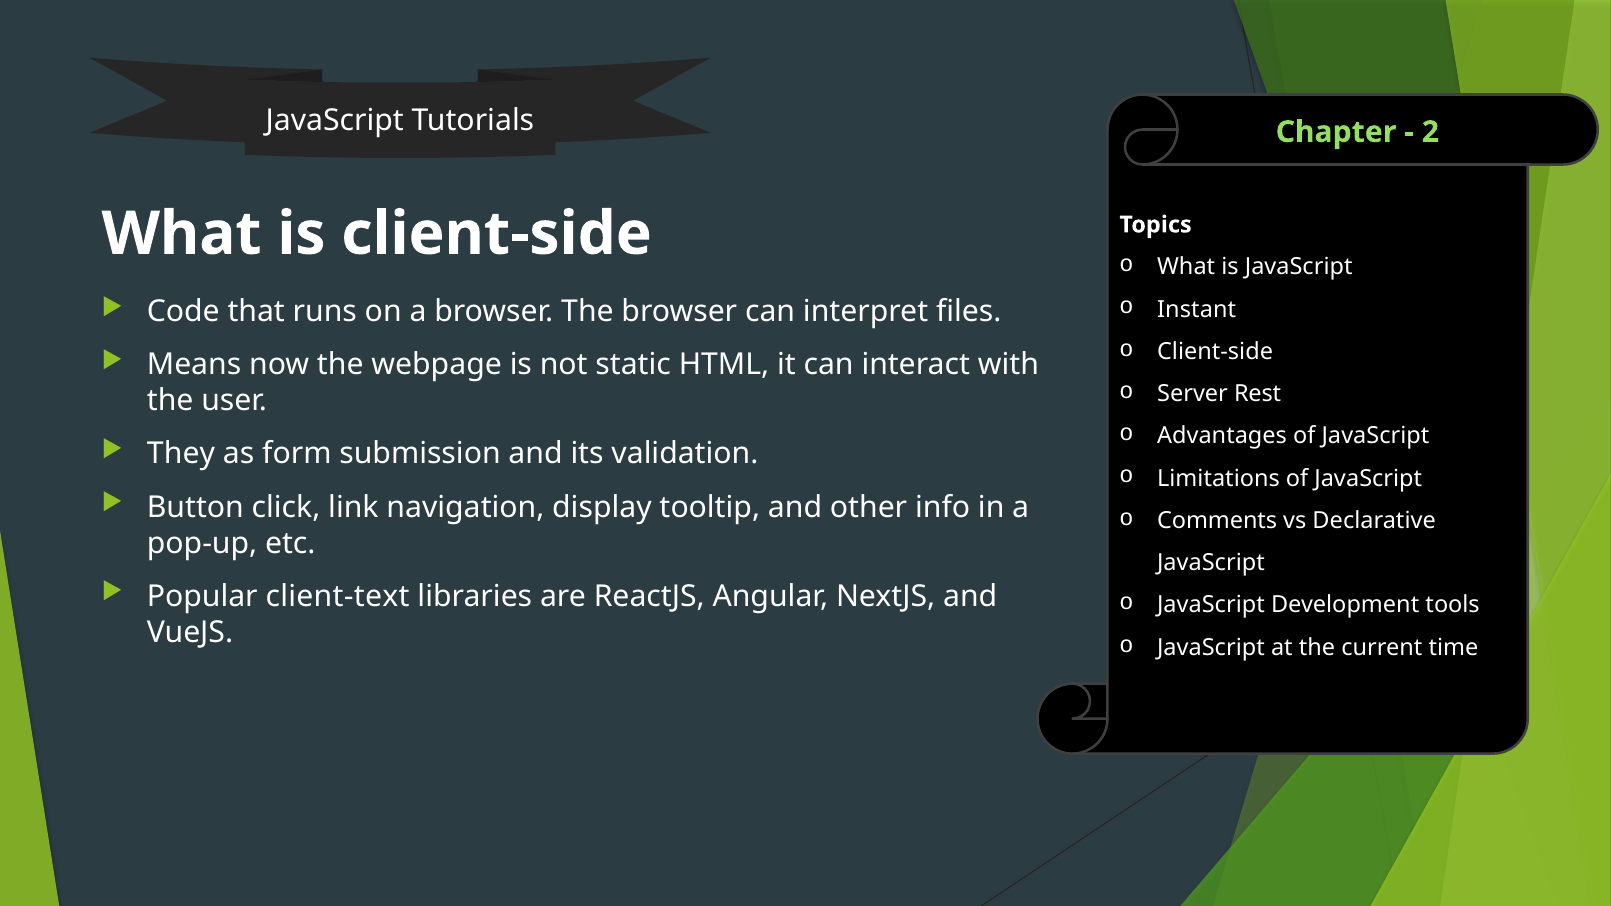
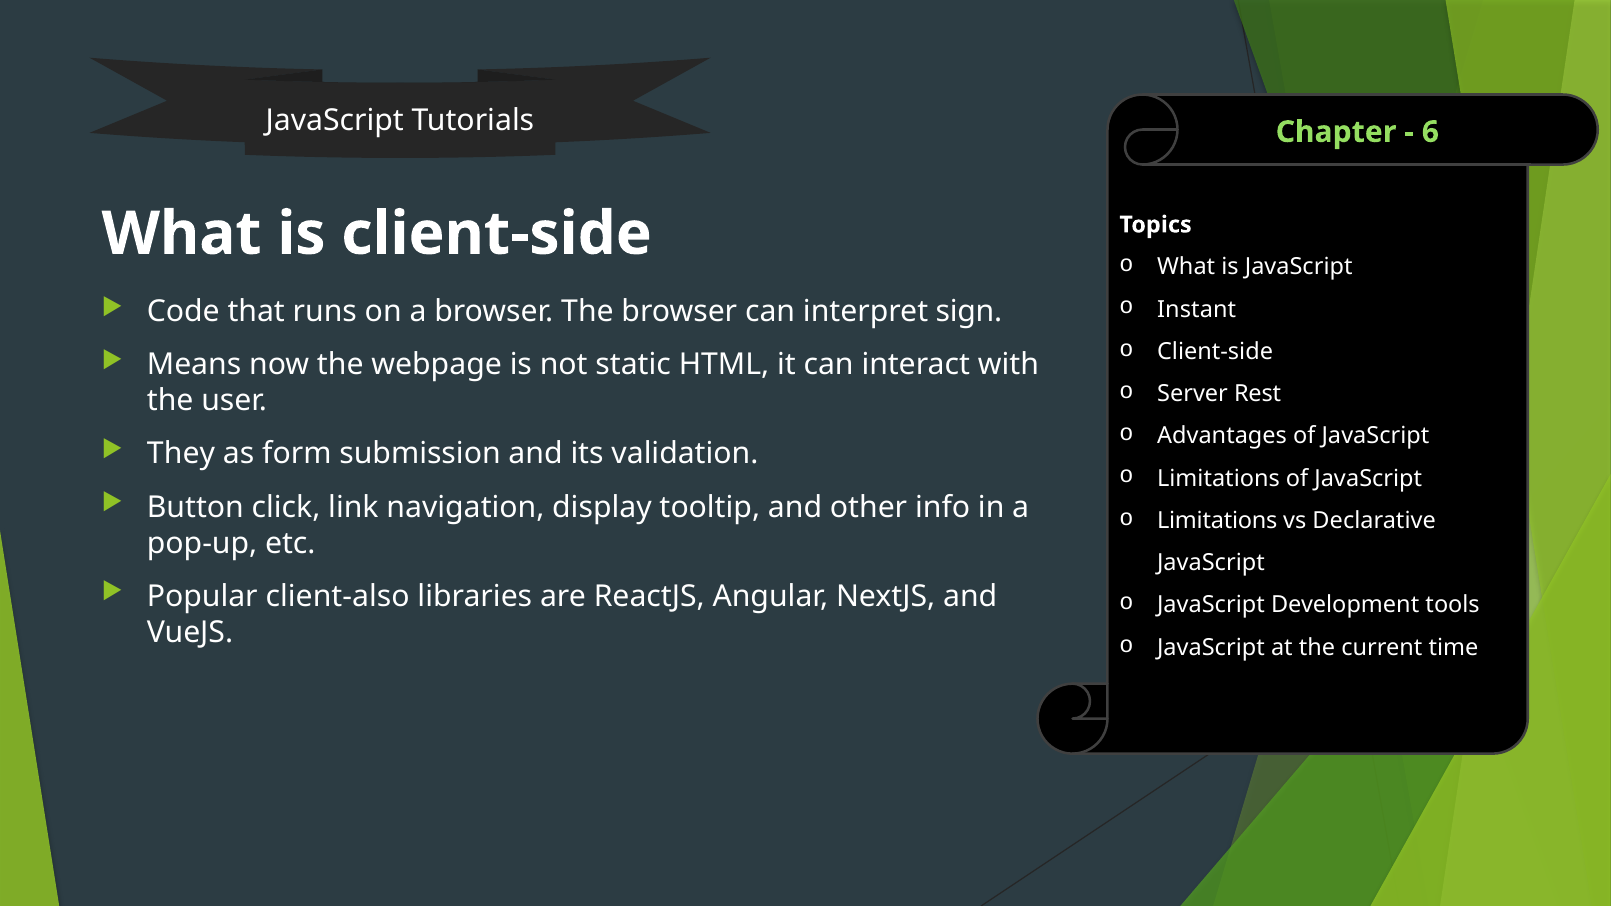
2: 2 -> 6 (1430, 132)
files: files -> sign (969, 312)
Comments: Comments -> Limitations (1217, 521)
client-text: client-text -> client-also (338, 596)
